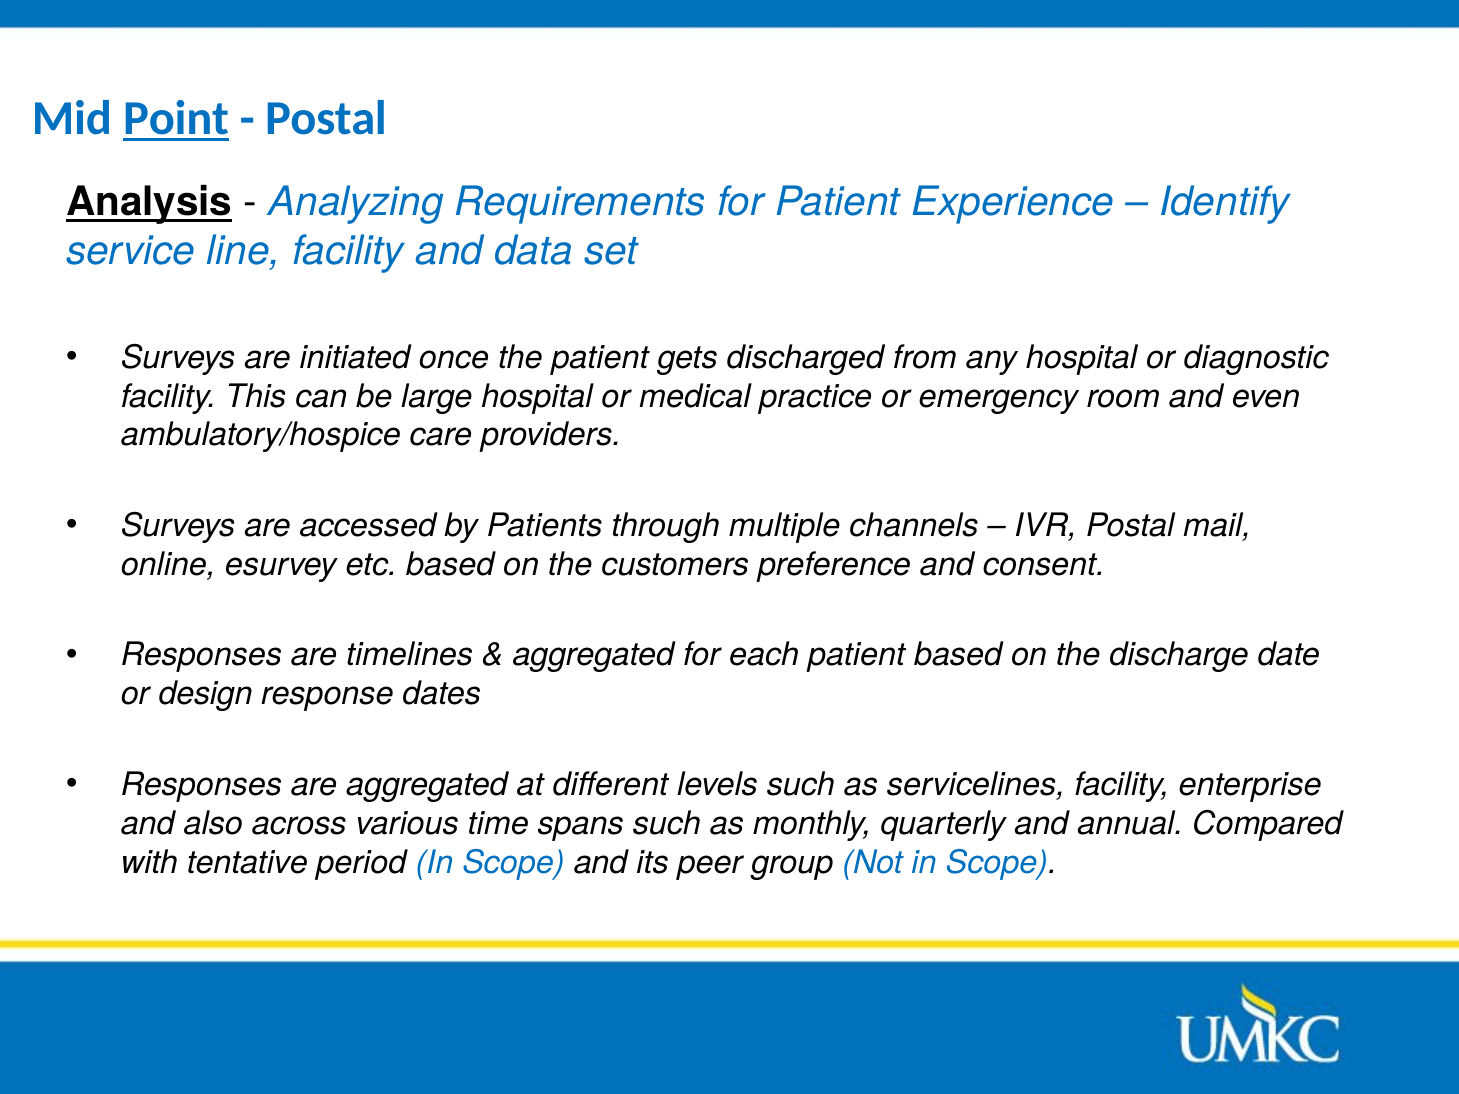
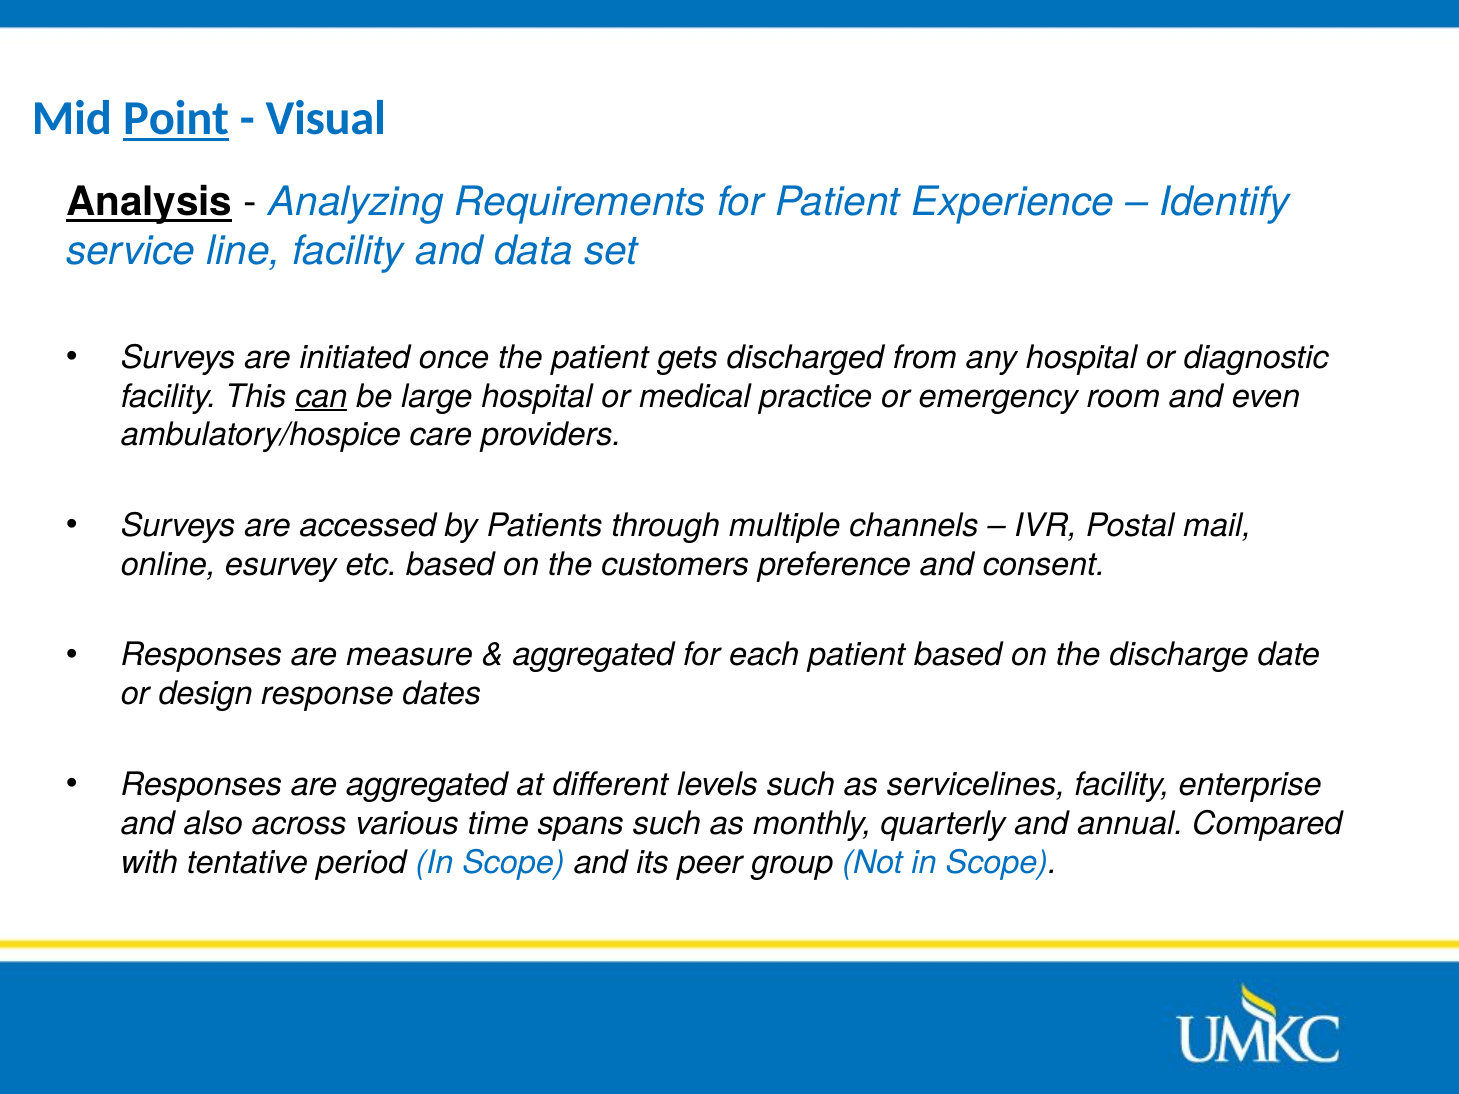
Postal: Postal -> Visual (326, 119)
can underline: none -> present (321, 396)
timelines: timelines -> measure (409, 655)
